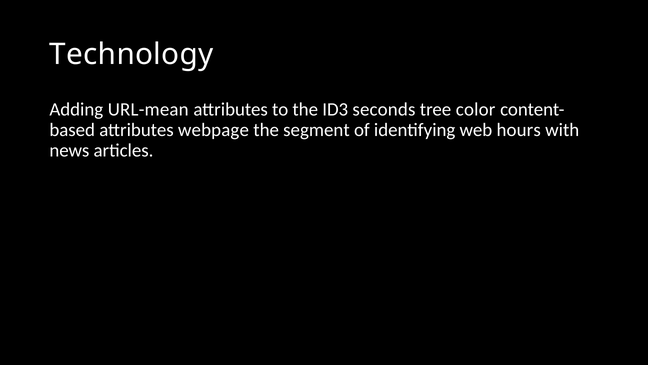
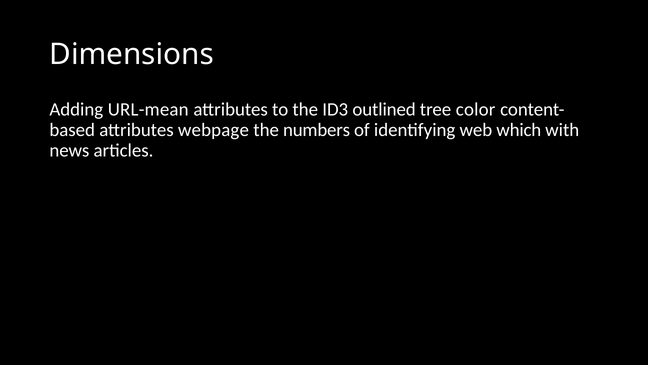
Technology: Technology -> Dimensions (132, 54)
seconds: seconds -> outlined (384, 110)
segment: segment -> numbers (317, 130)
hours: hours -> which (519, 130)
